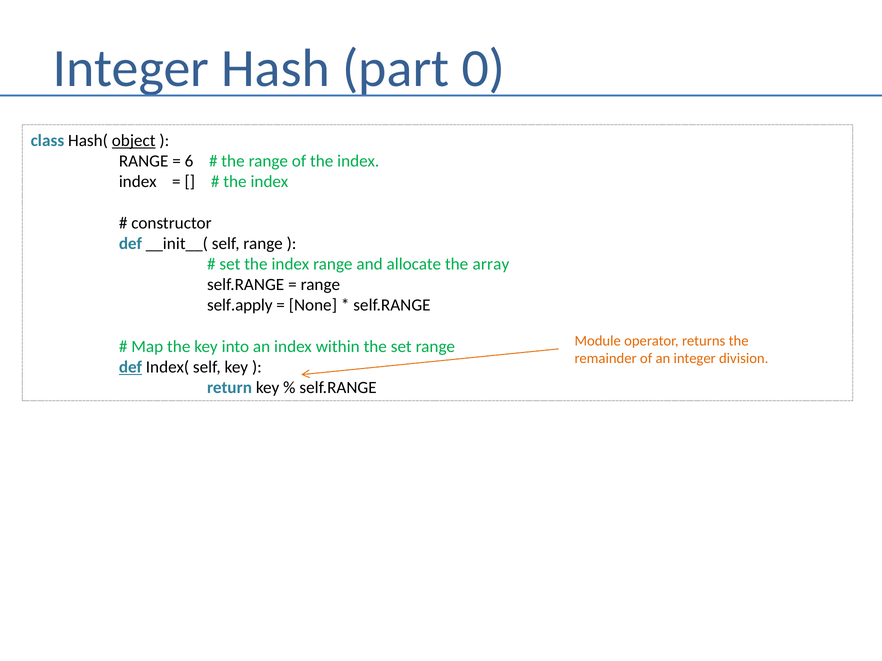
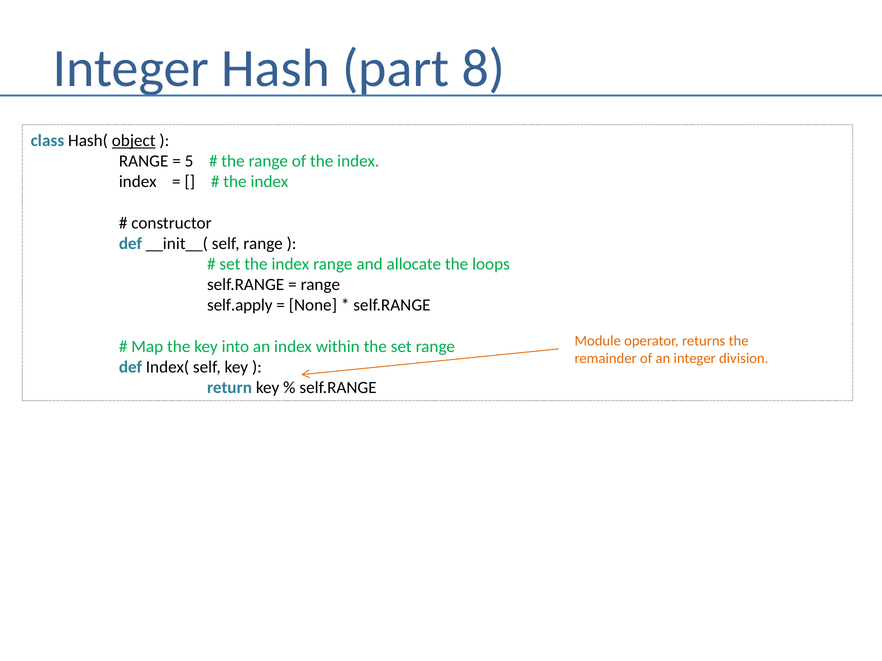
0: 0 -> 8 (483, 68)
6: 6 -> 5 (189, 161)
array: array -> loops (491, 264)
def underline: present -> none (130, 367)
